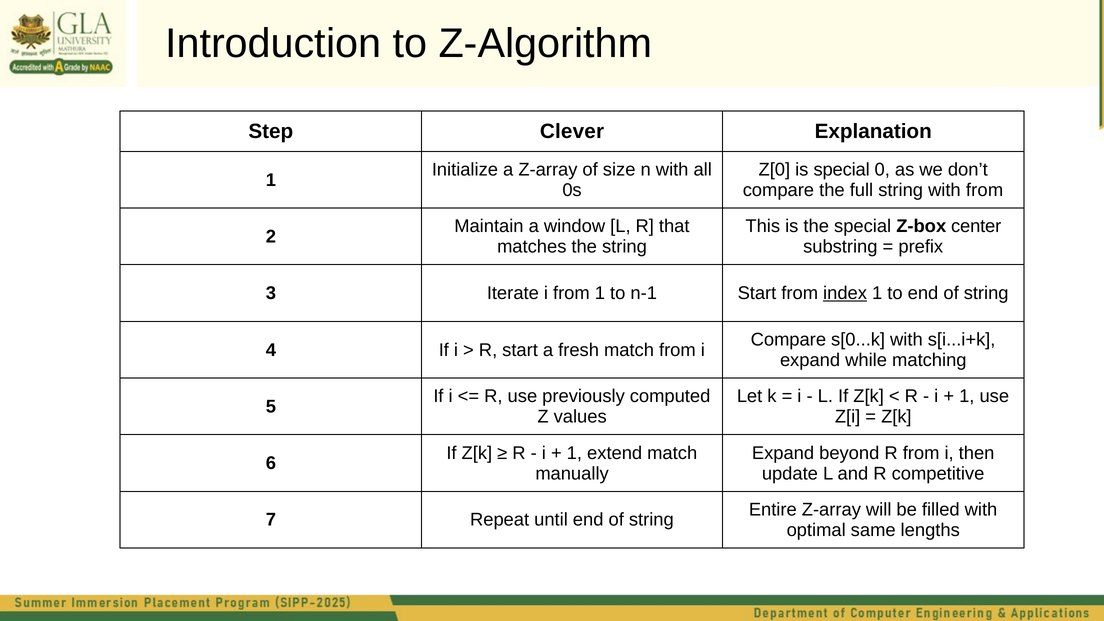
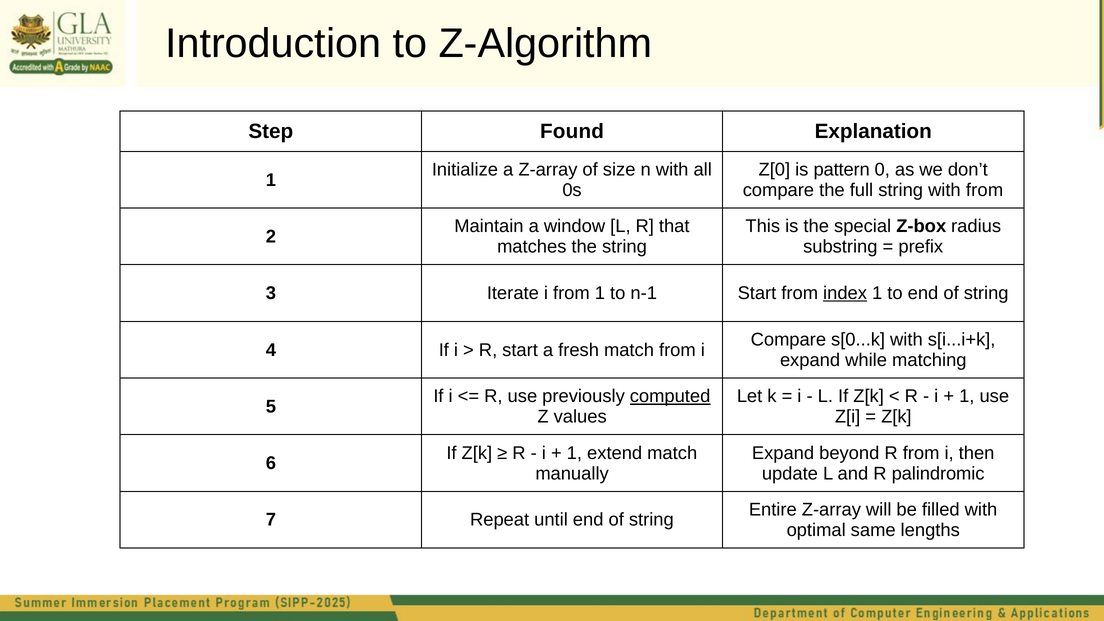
Clever: Clever -> Found (572, 131)
is special: special -> pattern (842, 170)
center: center -> radius (976, 226)
computed underline: none -> present (670, 396)
competitive: competitive -> palindromic (938, 473)
